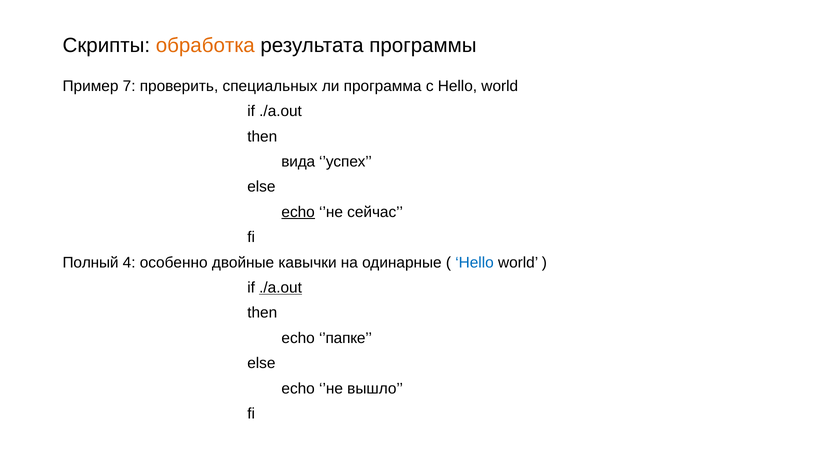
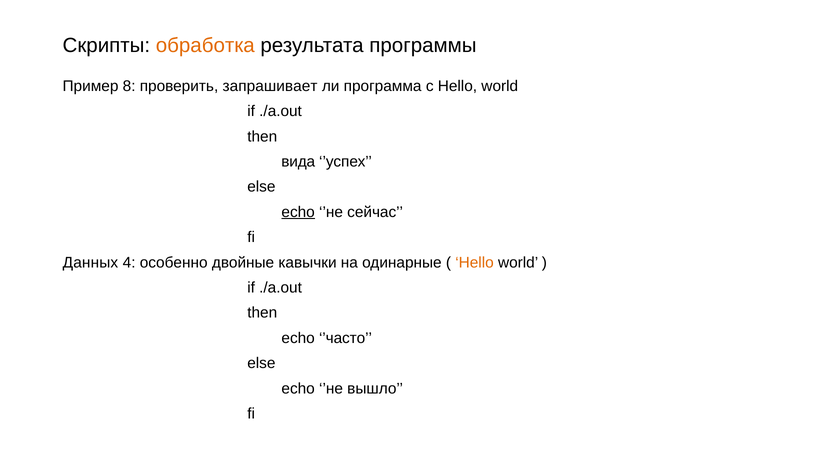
7: 7 -> 8 (129, 86)
специальных: специальных -> запрашивает (270, 86)
Полный: Полный -> Данных (90, 262)
Hello colour: blue -> orange (475, 262)
./a.out underline: present -> none (281, 288)
’папке: ’папке -> ’часто (345, 338)
